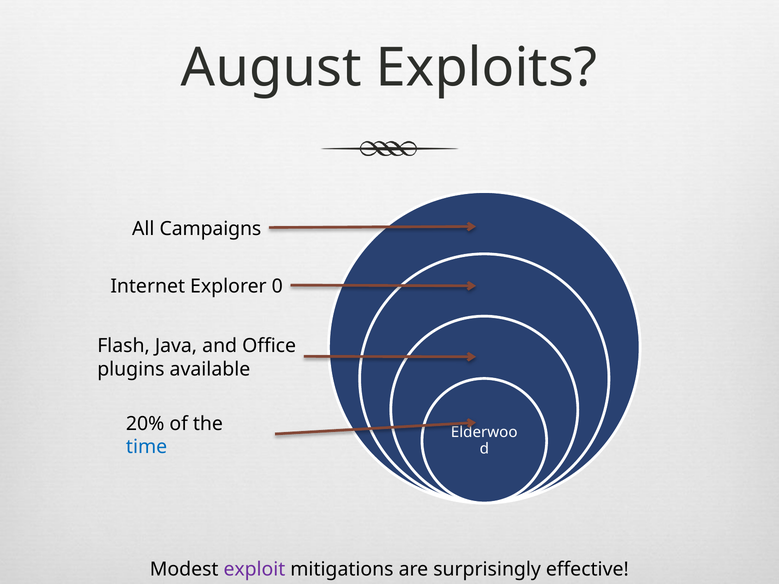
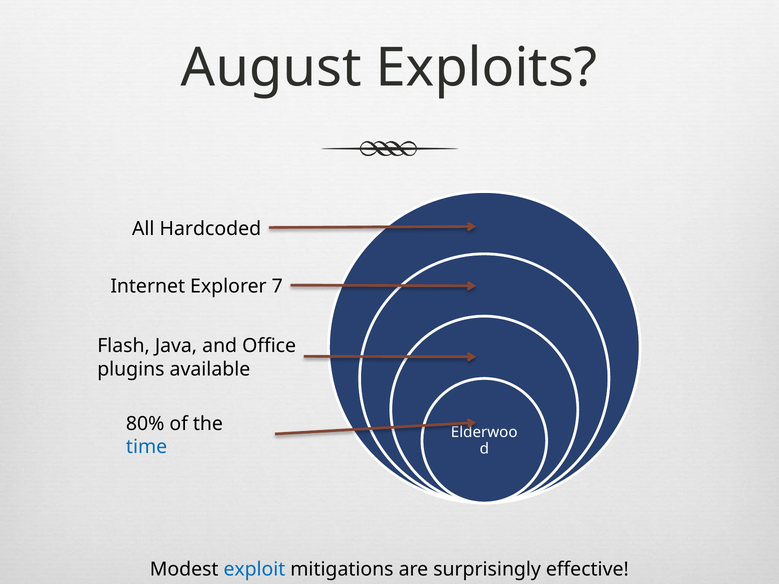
Campaigns: Campaigns -> Hardcoded (210, 229)
0: 0 -> 7 (277, 287)
20%: 20% -> 80% (145, 424)
exploit colour: purple -> blue (254, 570)
